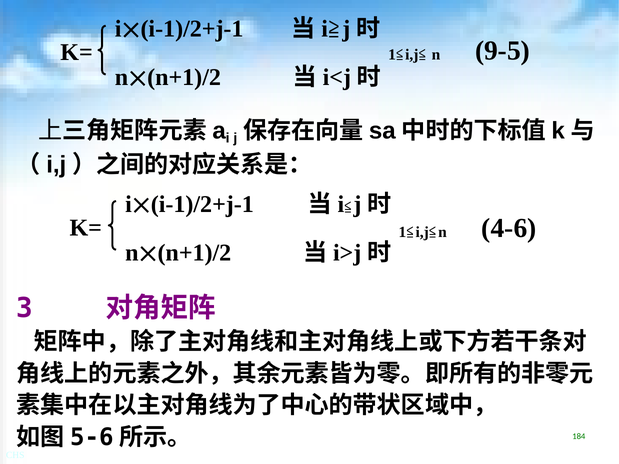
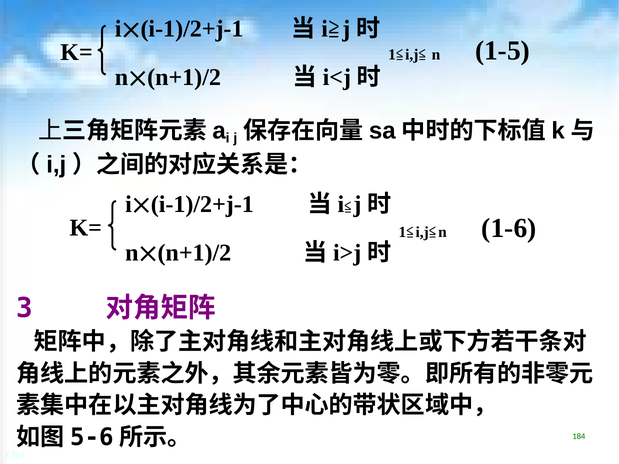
9-5: 9-5 -> 1-5 (503, 51)
4-6: 4-6 -> 1-6 (509, 228)
